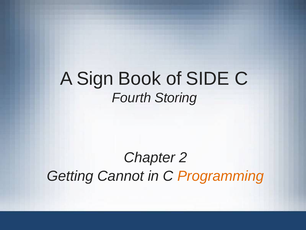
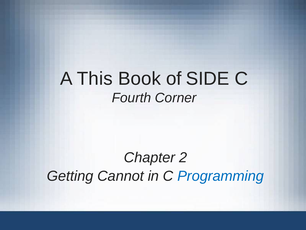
Sign: Sign -> This (95, 79)
Storing: Storing -> Corner (176, 98)
Programming colour: orange -> blue (221, 176)
